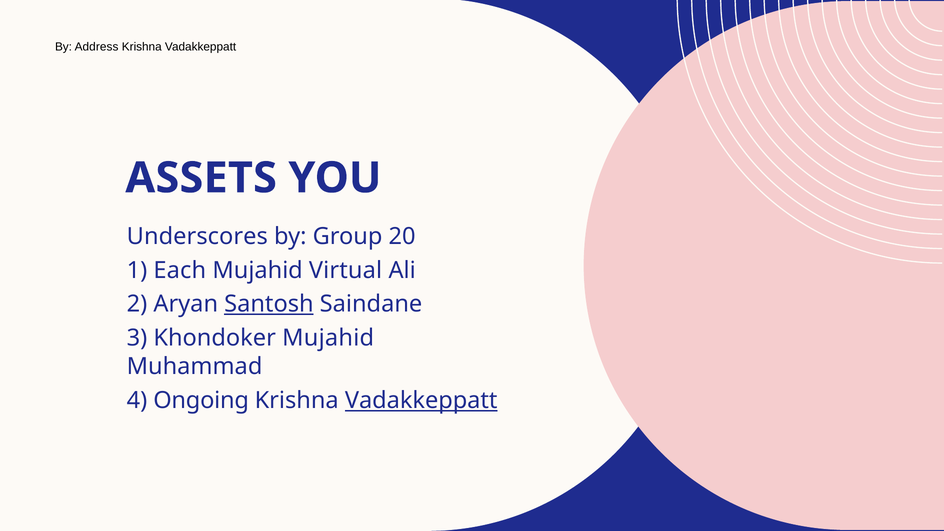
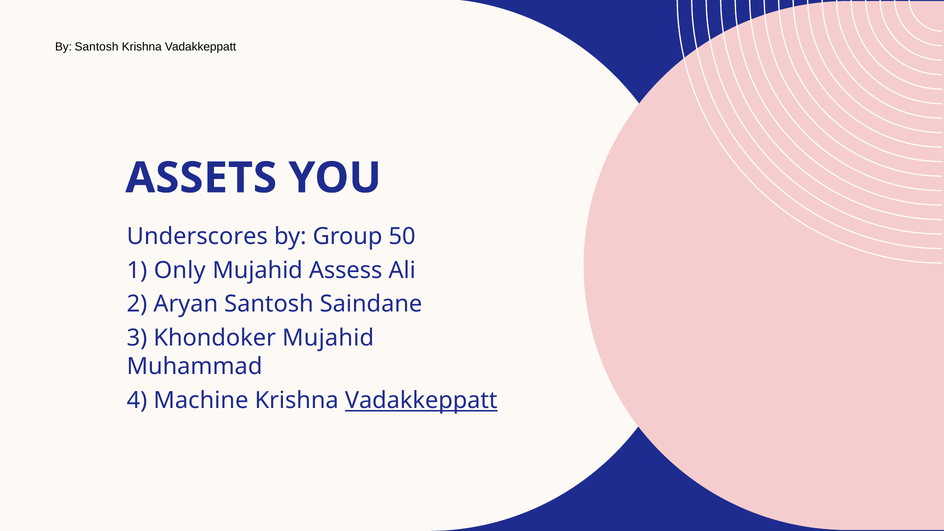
By Address: Address -> Santosh (97, 47)
20: 20 -> 50 (402, 236)
Each: Each -> Only (180, 270)
Virtual: Virtual -> Assess (346, 270)
Santosh underline: present -> none (269, 304)
Ongoing: Ongoing -> Machine (201, 400)
